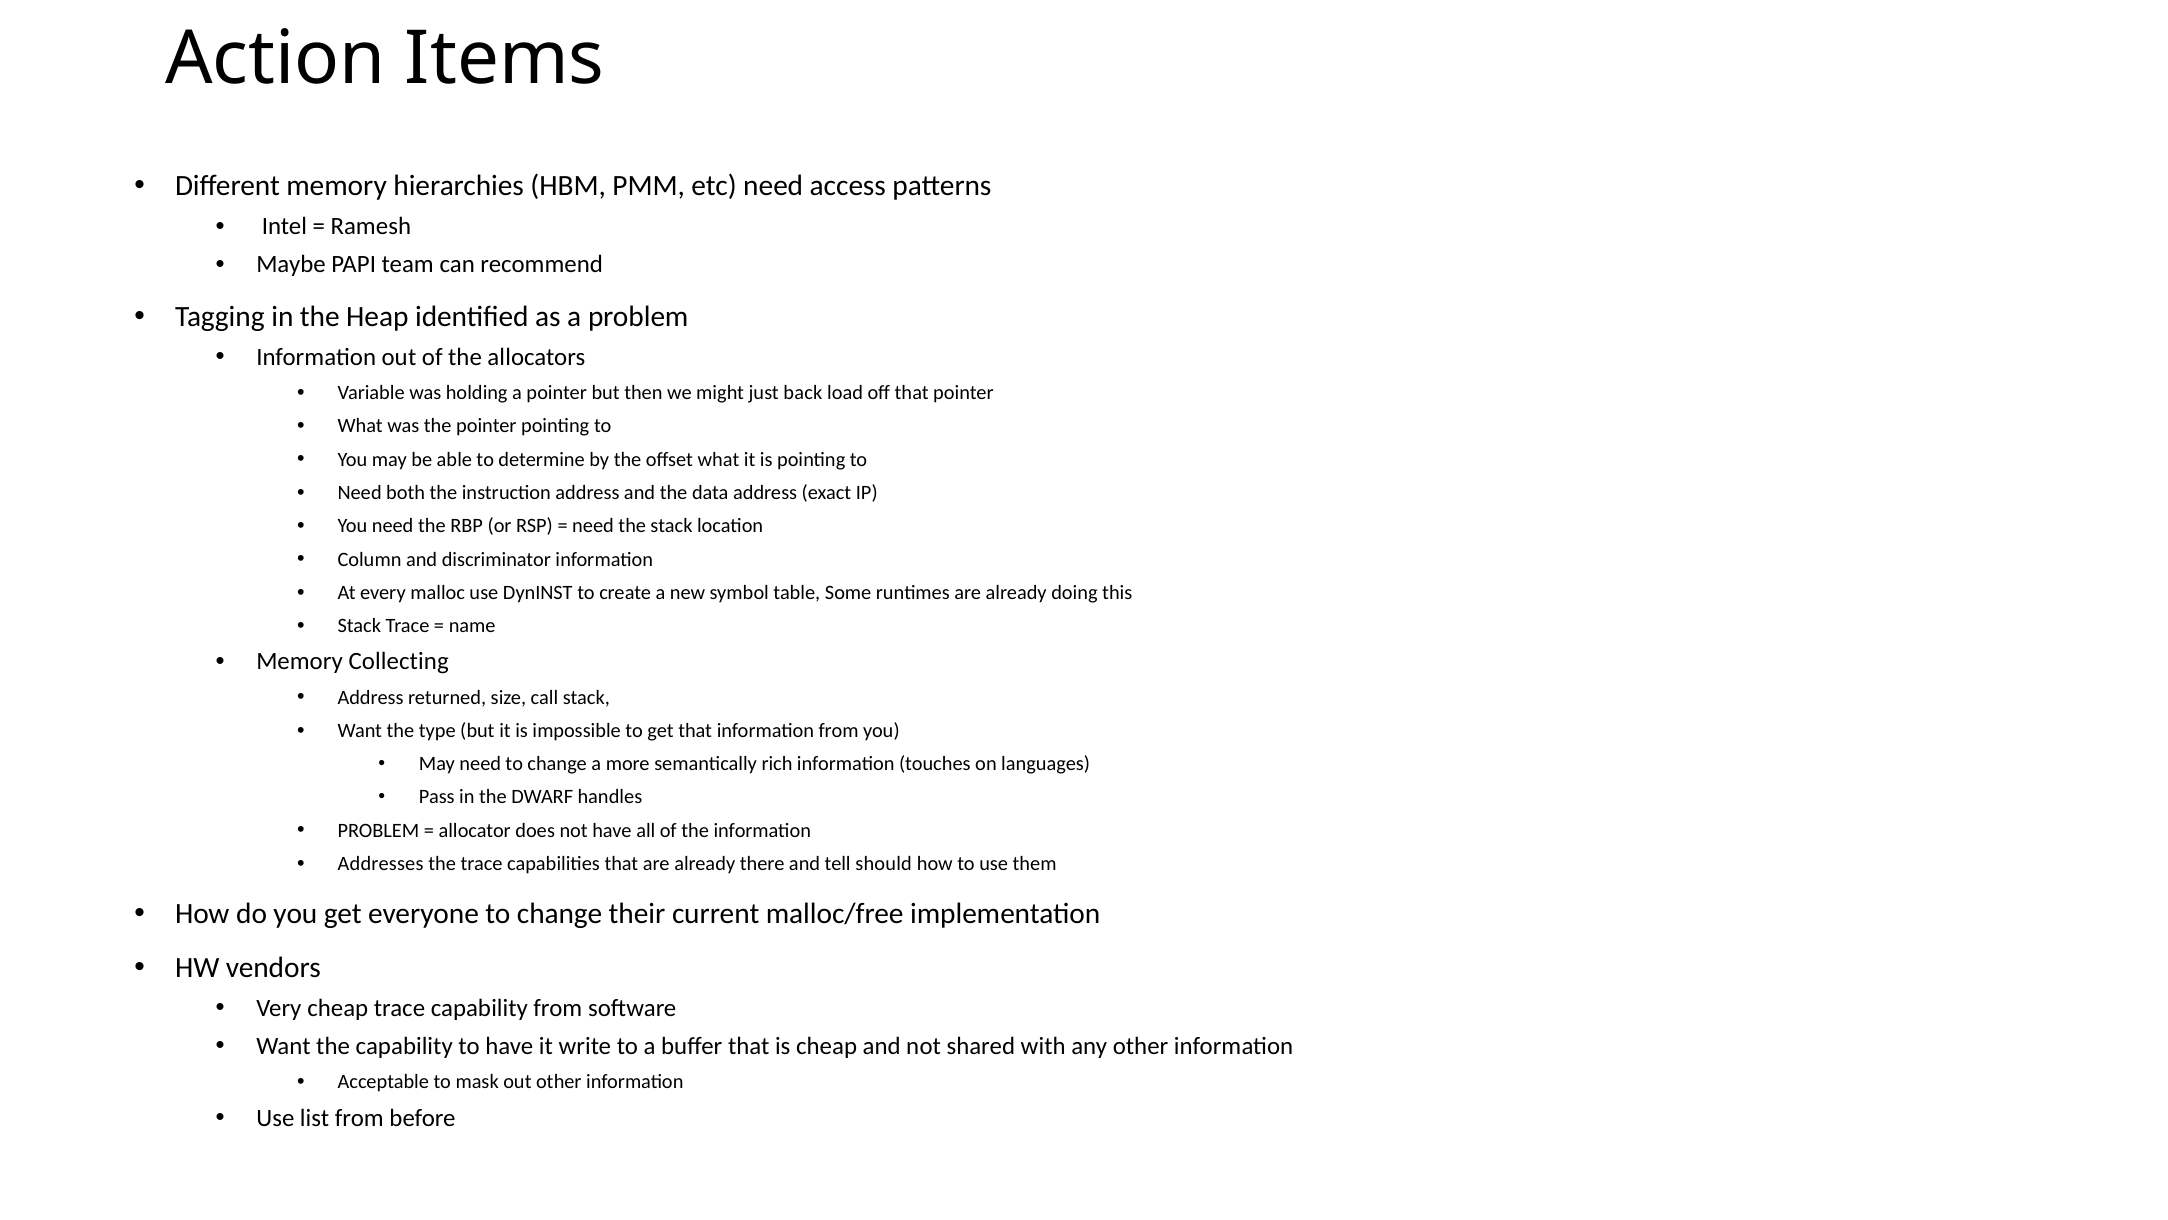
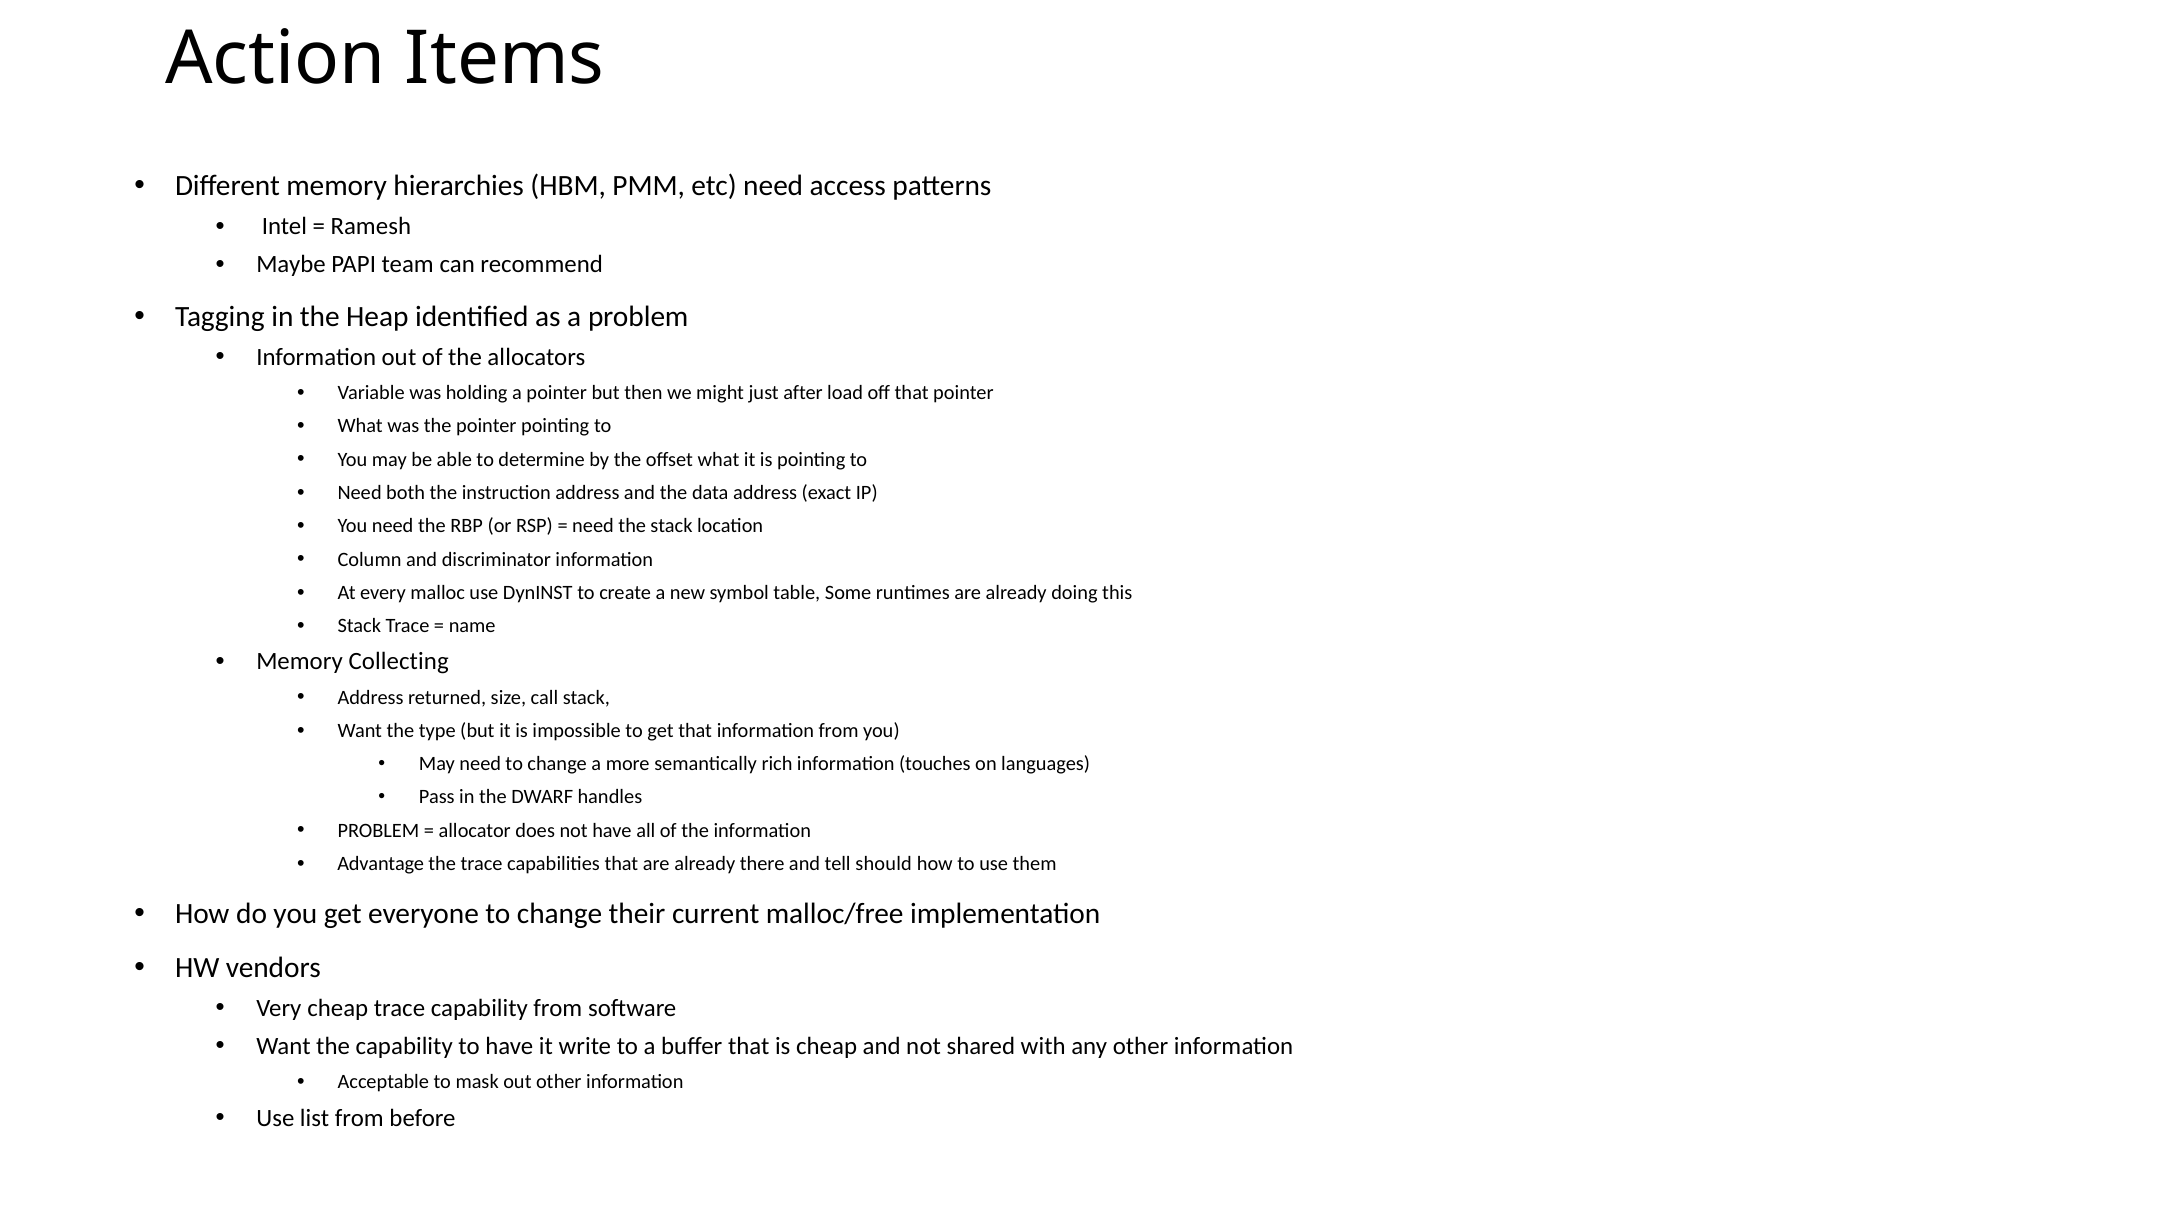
back: back -> after (803, 393)
Addresses: Addresses -> Advantage (381, 864)
